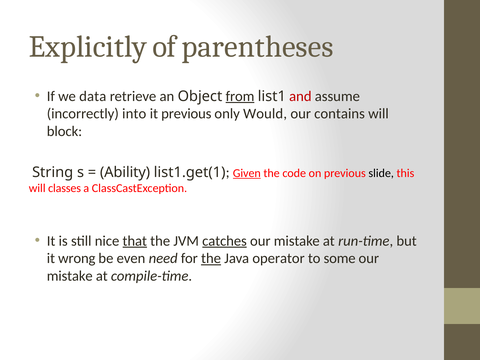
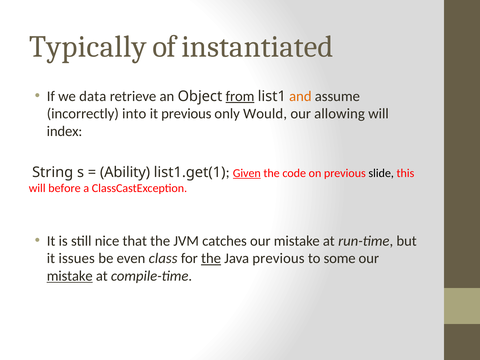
Explicitly: Explicitly -> Typically (88, 47)
parentheses: parentheses -> instantiated (257, 47)
and colour: red -> orange (300, 96)
contains: contains -> allowing (340, 114)
block: block -> index (65, 131)
classes: classes -> before (64, 188)
that underline: present -> none (135, 241)
catches underline: present -> none (224, 241)
wrong: wrong -> issues (77, 258)
need: need -> class (163, 258)
Java operator: operator -> previous (278, 258)
mistake underline: none -> present (70, 276)
